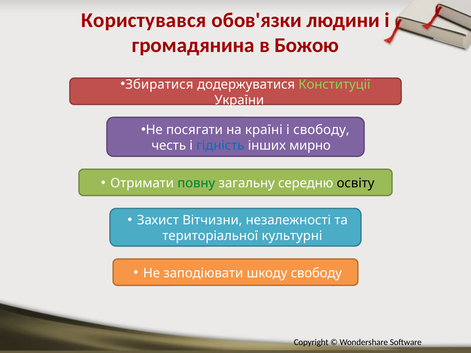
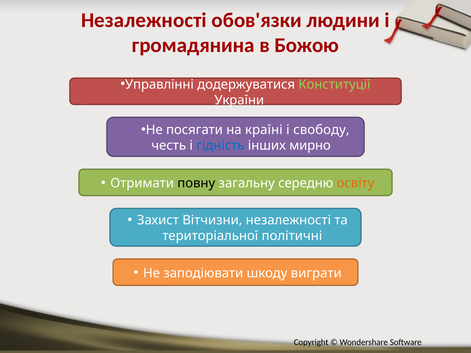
Користувався: Користувався -> Незалежності (144, 20)
Збиратися: Збиратися -> Управлінні (159, 84)
повну colour: green -> black (196, 183)
освіту colour: black -> orange (356, 183)
культурні: культурні -> політичні (292, 236)
шкоду свободу: свободу -> виграти (316, 273)
